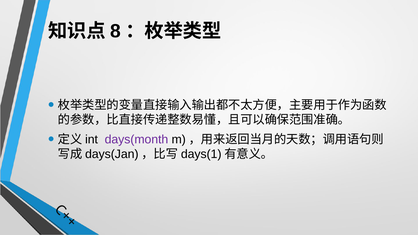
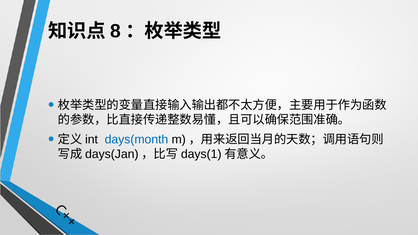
days(month colour: purple -> blue (136, 140)
